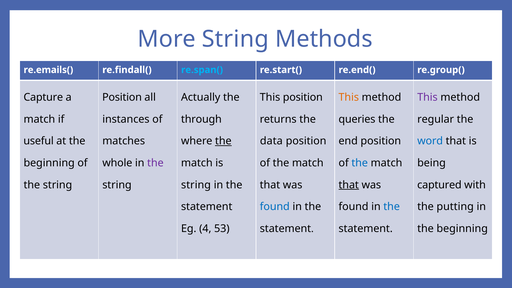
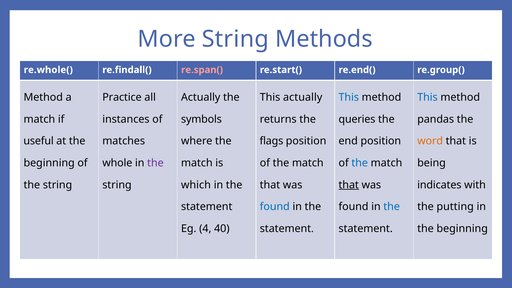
re.emails(: re.emails( -> re.whole( (48, 70)
re.span( colour: light blue -> pink (202, 70)
Capture: Capture -> Method (43, 97)
Position: Position -> Practice (122, 97)
This position: position -> actually (303, 97)
This colour: orange -> blue (349, 97)
This colour: purple -> blue (427, 97)
through: through -> symbols (201, 119)
regular: regular -> pandas (436, 119)
the underline: present -> none (223, 141)
data: data -> flags (271, 141)
word colour: blue -> orange (430, 141)
string: string -> which (196, 185)
captured: captured -> indicates (439, 185)
53: 53 -> 40 (222, 229)
